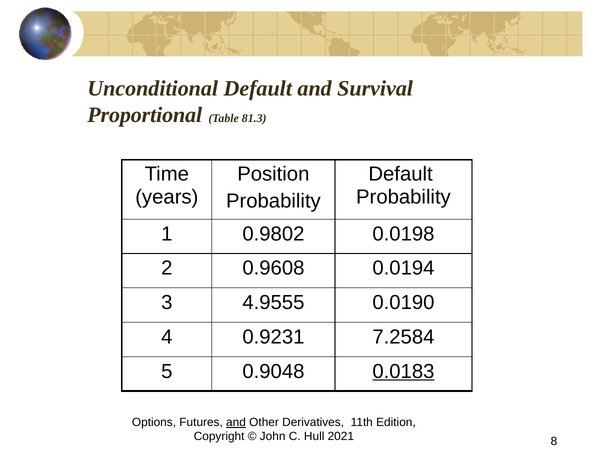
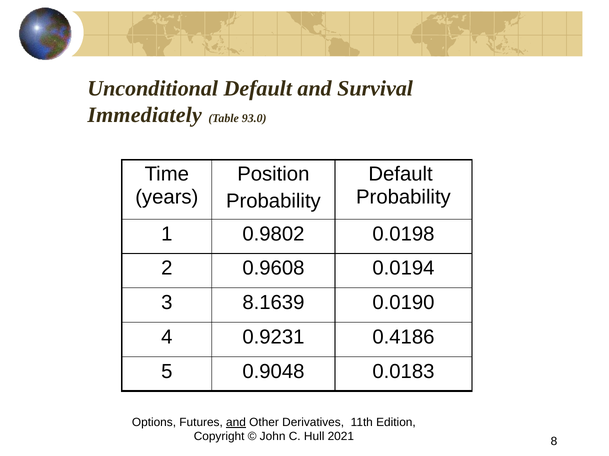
Proportional: Proportional -> Immediately (145, 115)
81.3: 81.3 -> 93.0 (254, 118)
4.9555: 4.9555 -> 8.1639 (273, 303)
7.2584: 7.2584 -> 0.4186 (403, 338)
0.0183 underline: present -> none (403, 372)
